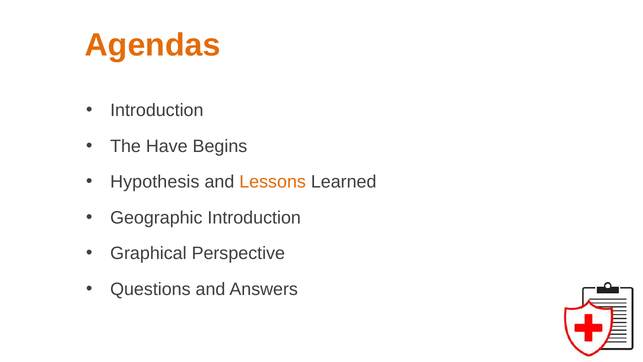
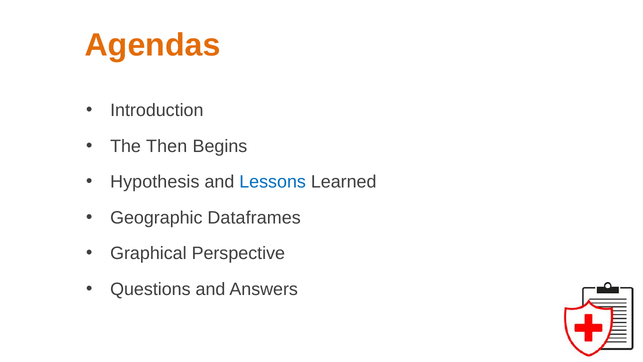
Have: Have -> Then (167, 146)
Lessons colour: orange -> blue (273, 182)
Geographic Introduction: Introduction -> Dataframes (254, 218)
